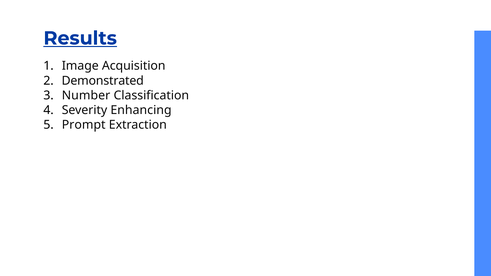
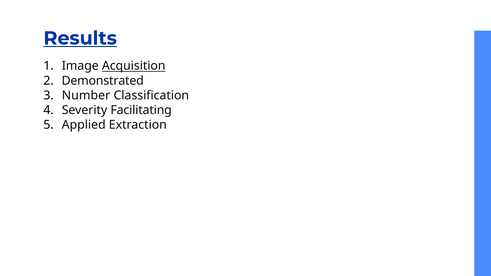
Acquisition underline: none -> present (134, 66)
Enhancing: Enhancing -> Facilitating (141, 110)
Prompt: Prompt -> Applied (84, 125)
